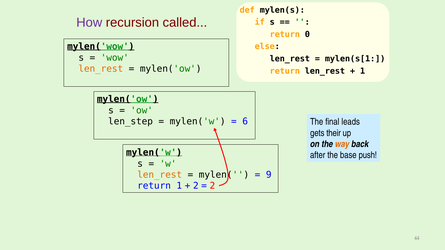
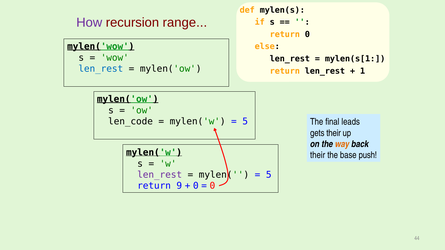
called: called -> range (185, 22)
len_rest colour: orange -> blue (101, 69)
len_step: len_step -> len_code (131, 122)
6: 6 -> 5 (245, 122)
after: after -> their (318, 155)
len_rest colour: orange -> purple (160, 175)
9: 9 -> 5 (269, 175)
return 1: 1 -> 9 (179, 186)
2: 2 -> 0 (196, 186)
2: 2 -> 0 (212, 186)
